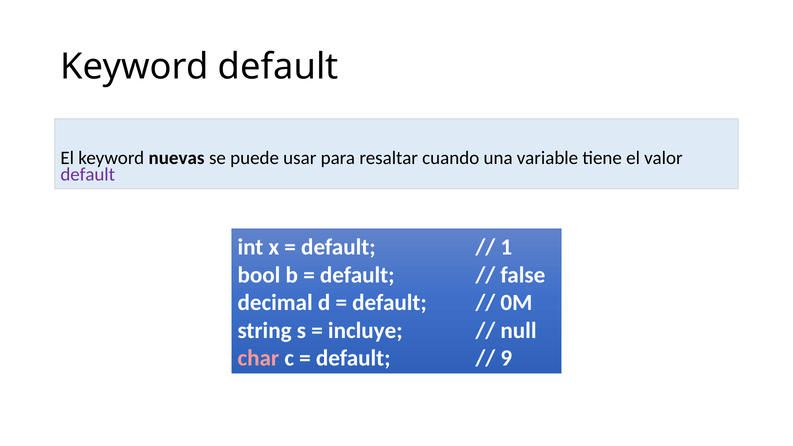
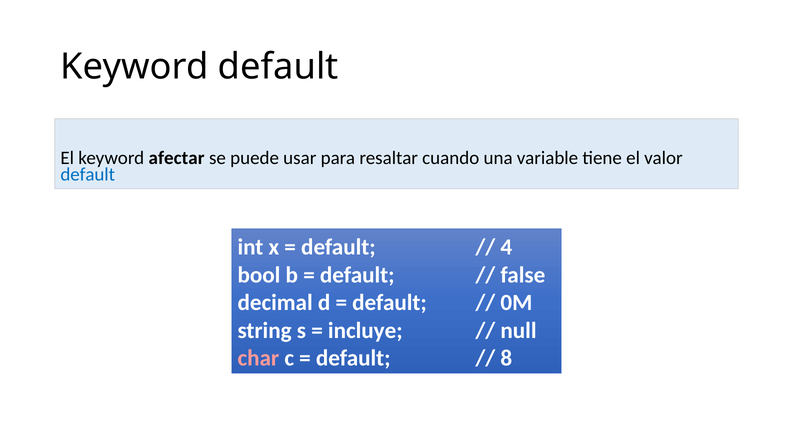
nuevas: nuevas -> afectar (177, 158)
default colour: purple -> blue (88, 174)
1: 1 -> 4 (506, 247)
9: 9 -> 8 (506, 358)
